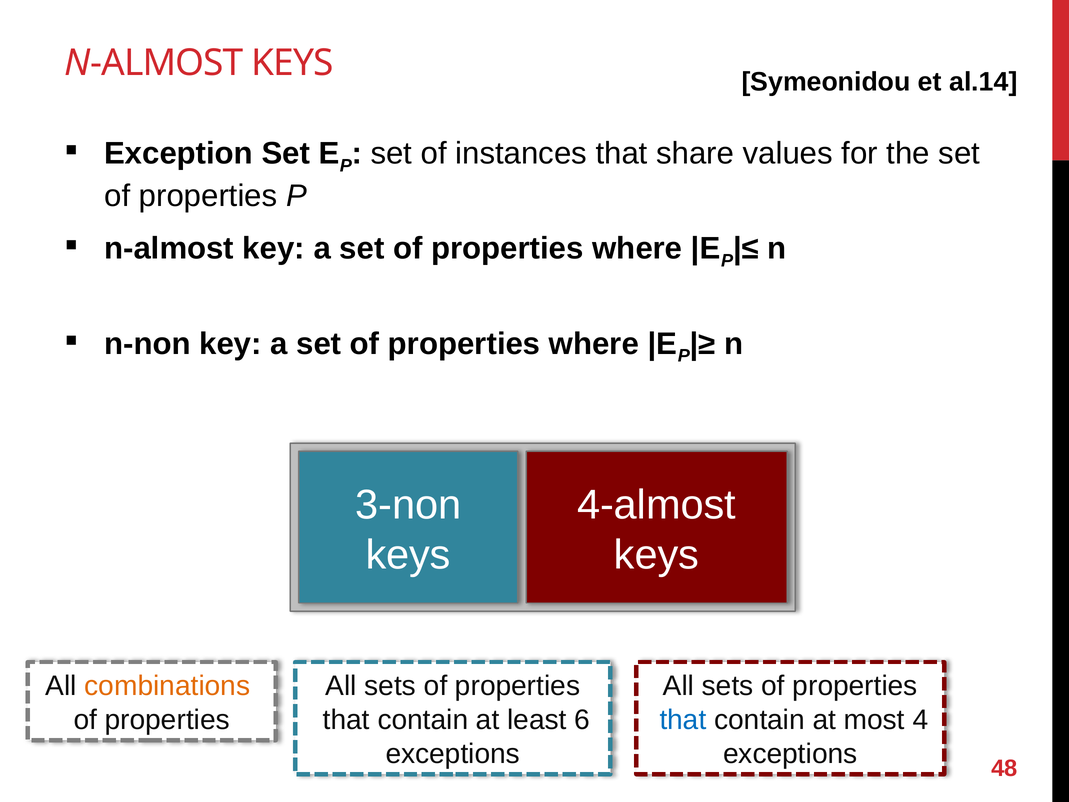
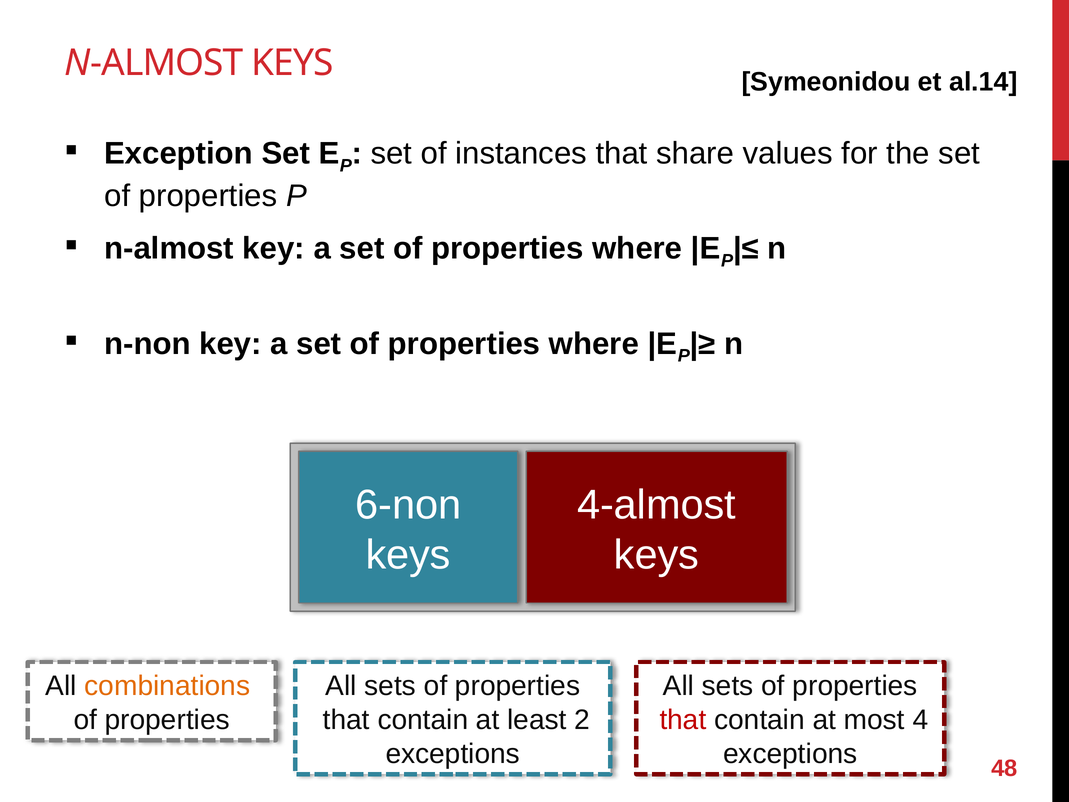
3-non: 3-non -> 6-non (408, 505)
6: 6 -> 2 (582, 720)
that colour: blue -> red (683, 720)
